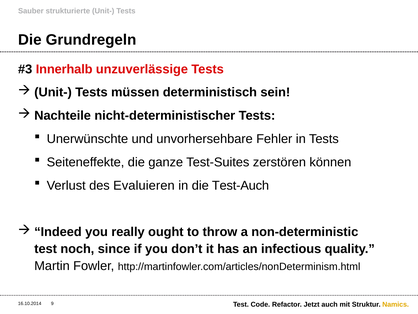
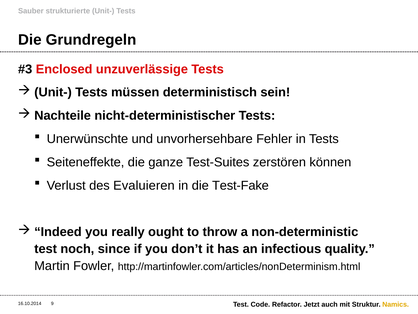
Innerhalb: Innerhalb -> Enclosed (64, 69)
Test-Auch: Test-Auch -> Test-Fake (240, 185)
